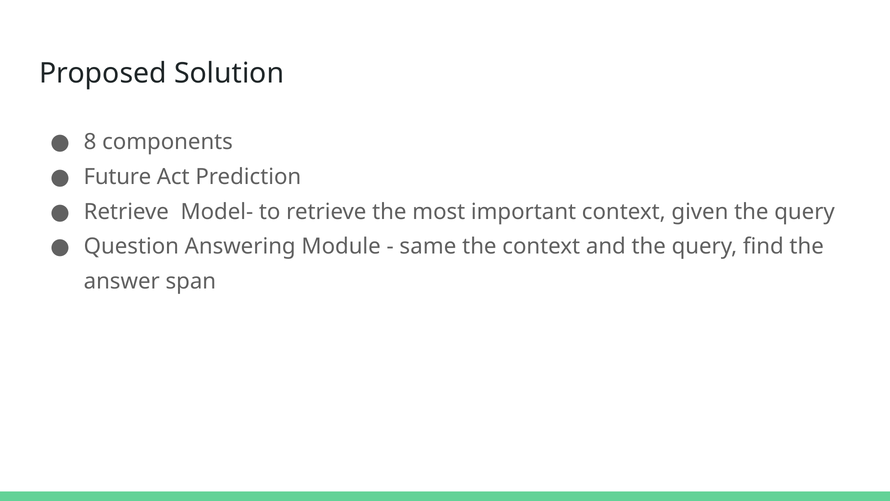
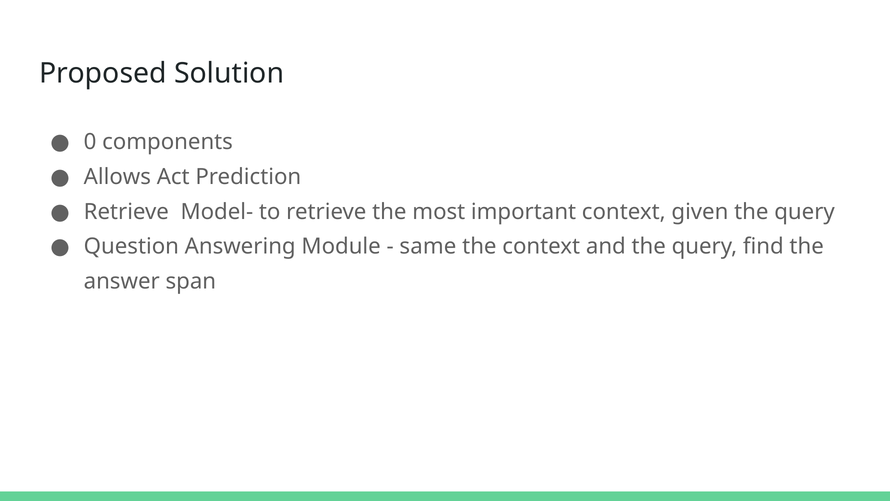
8: 8 -> 0 (90, 142)
Future: Future -> Allows (117, 177)
